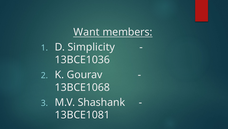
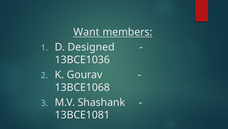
Simplicity: Simplicity -> Designed (91, 47)
